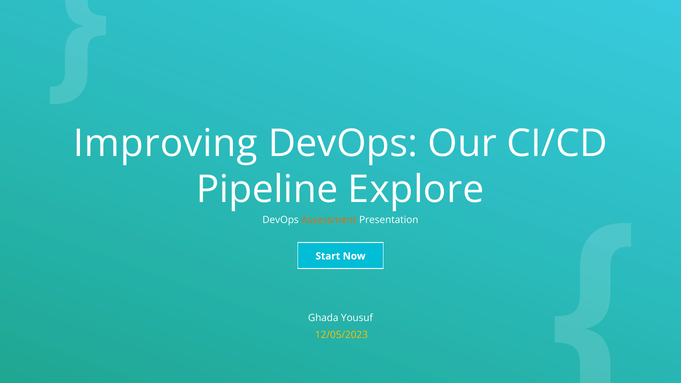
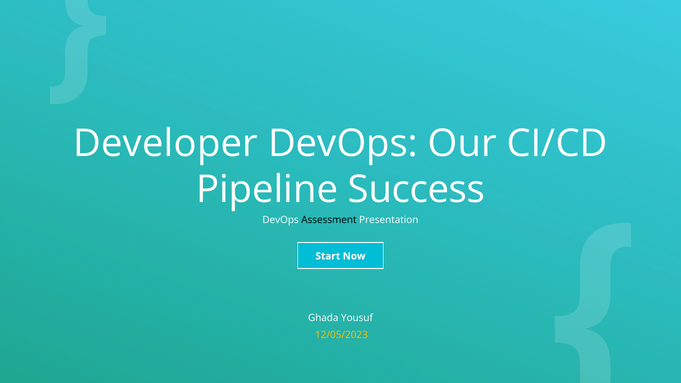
Improving: Improving -> Developer (166, 143)
Explore: Explore -> Success (416, 189)
Assessment colour: orange -> black (329, 220)
